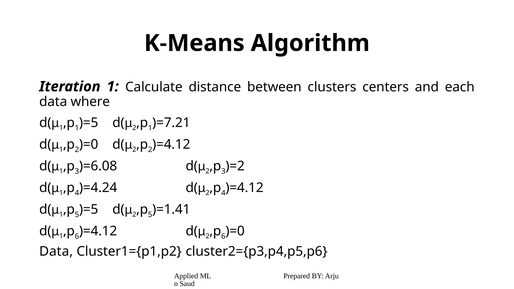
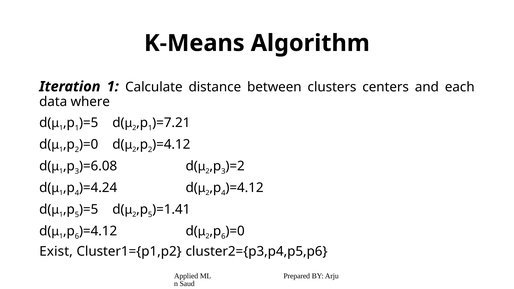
Data: Data -> Exist (56, 251)
